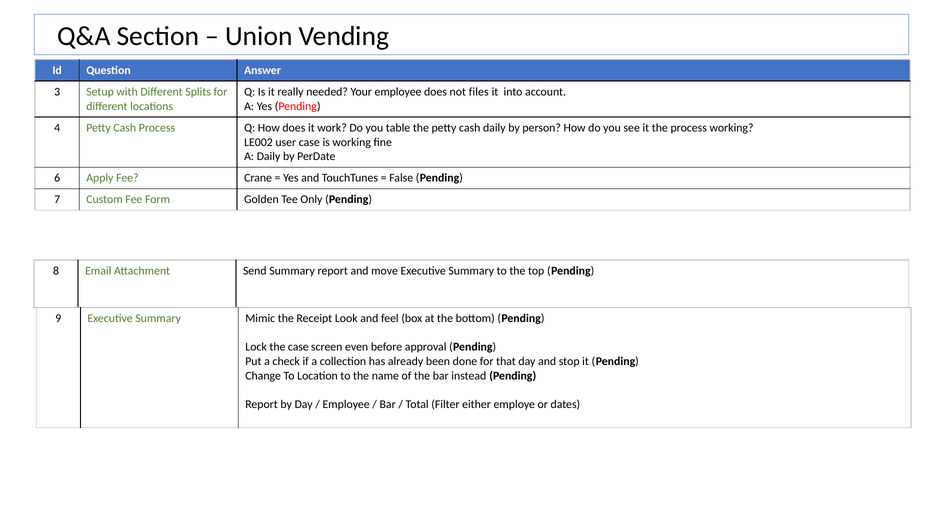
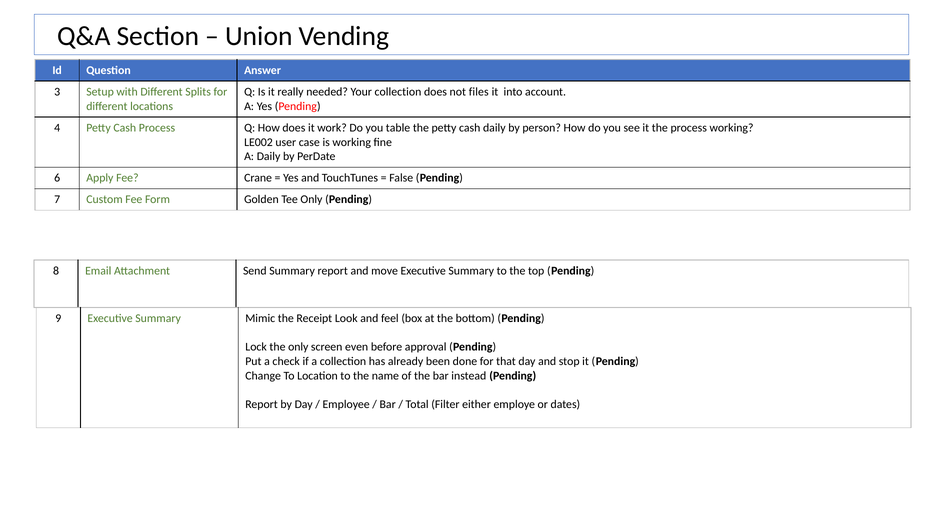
Your employee: employee -> collection (398, 92)
the case: case -> only (298, 347)
